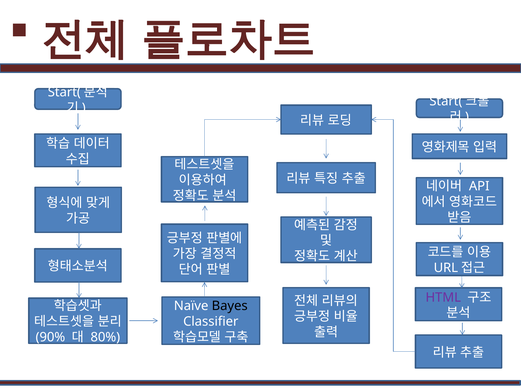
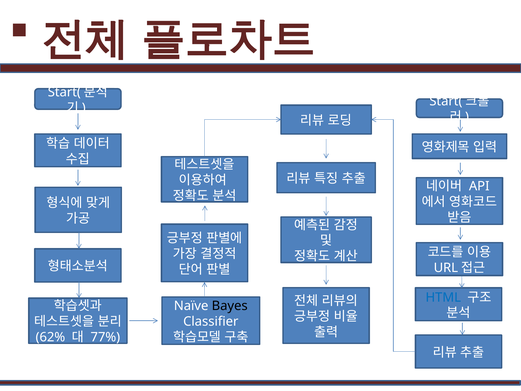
HTML colour: purple -> blue (443, 297)
90%: 90% -> 62% (50, 337)
80%: 80% -> 77% (105, 337)
